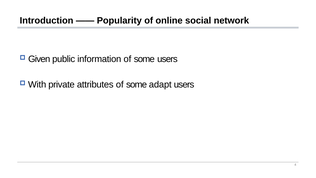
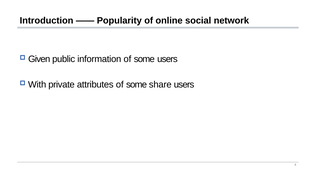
adapt: adapt -> share (160, 84)
